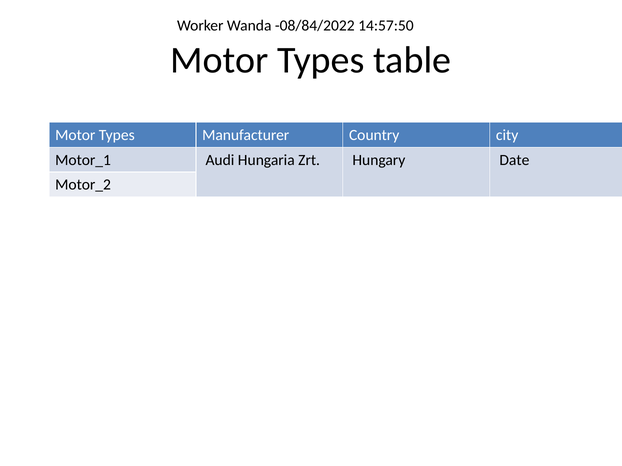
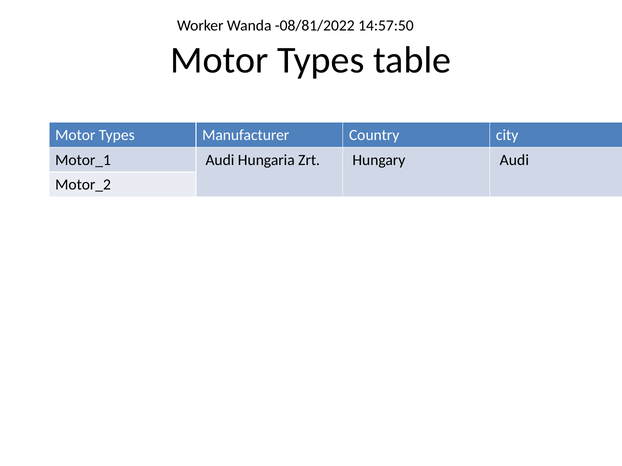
-08/84/2022: -08/84/2022 -> -08/81/2022 (315, 26)
Hungary Date: Date -> Audi (514, 160)
